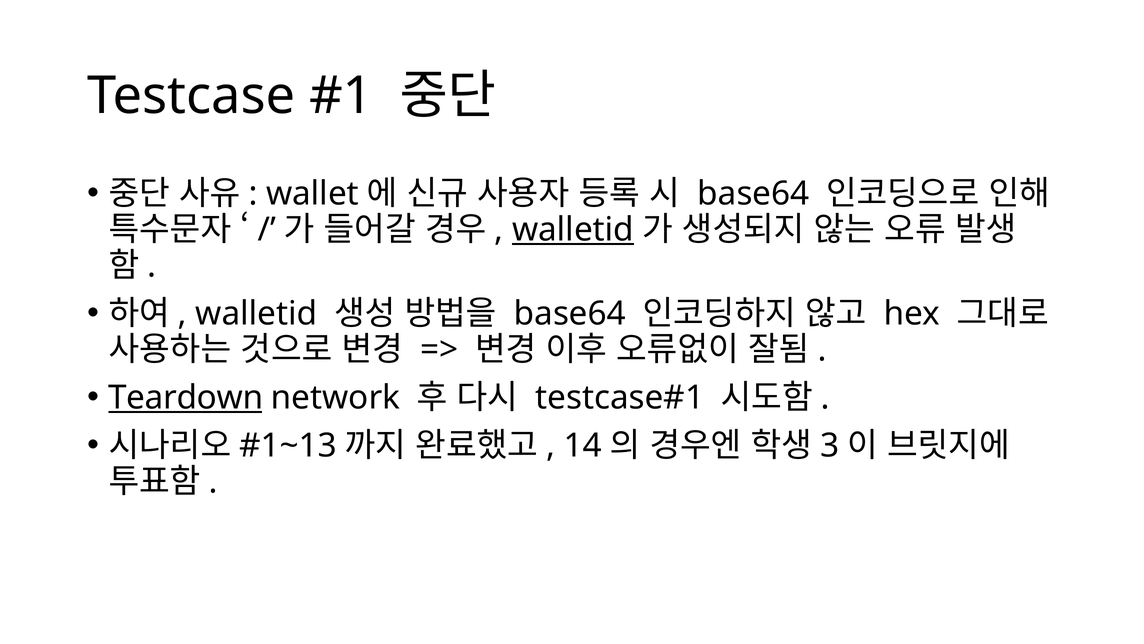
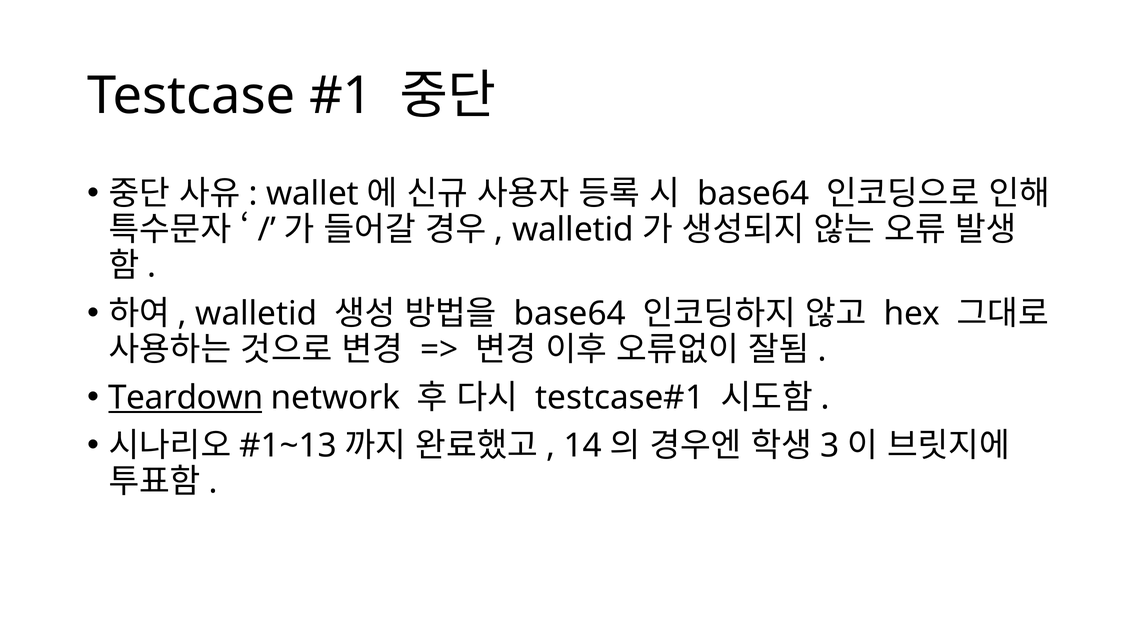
walletid underline: present -> none (573, 229)
